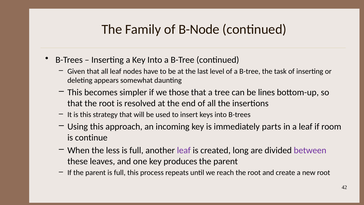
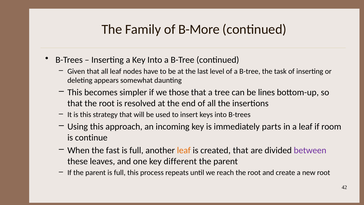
B-Node: B-Node -> B-More (199, 29)
less: less -> fast (113, 150)
leaf colour: purple -> orange (184, 150)
created long: long -> that (241, 150)
produces: produces -> different (180, 161)
